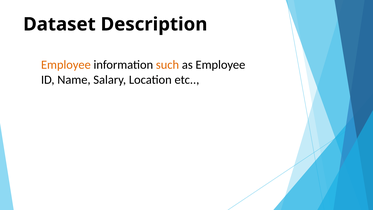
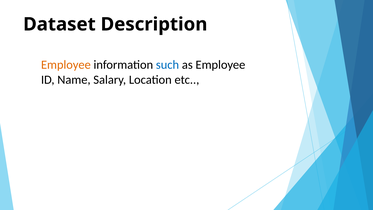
such colour: orange -> blue (167, 65)
